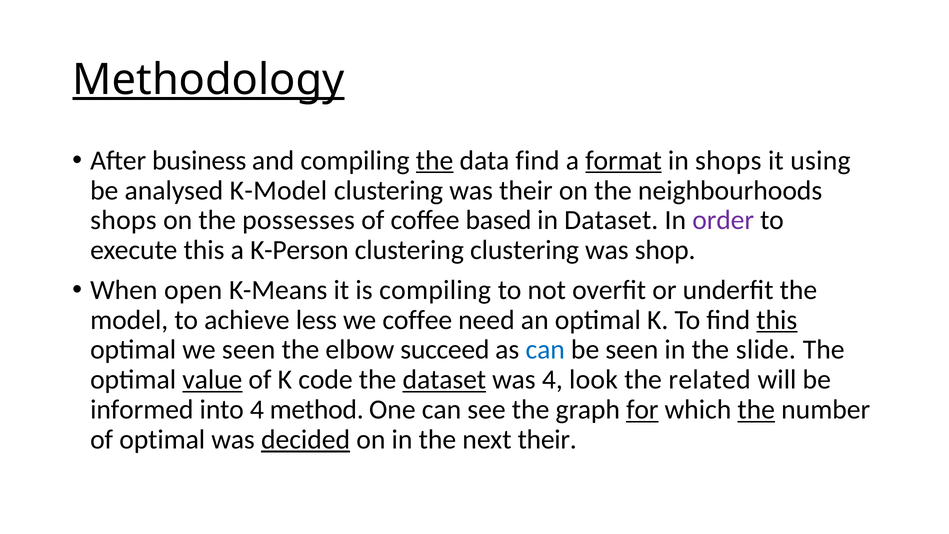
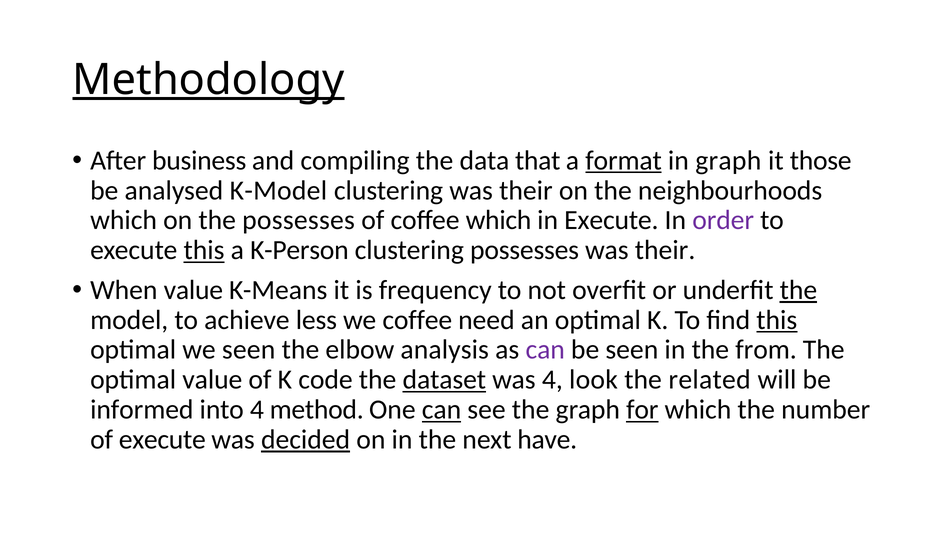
the underline: present -> none (435, 160)
data find: find -> that (538, 160)
in shops: shops -> graph (728, 160)
using: using -> those (821, 160)
shops: shops -> which (124, 220)
coffee based: based -> which (499, 220)
in Dataset: Dataset -> Execute (611, 220)
this underline: none -> present (204, 250)
clustering clustering: clustering -> possesses (525, 250)
shop: shop -> their (665, 250)
When open: open -> value (193, 290)
is compiling: compiling -> frequency (435, 290)
the underline: none -> present (798, 290)
succeed: succeed -> analysis (445, 350)
can colour: blue -> purple (545, 350)
slide: slide -> from (766, 350)
value underline: present -> none (212, 380)
can underline: none -> present (442, 410)
the underline: present -> none (756, 410)
of optimal: optimal -> execute (162, 439)
next their: their -> have (547, 439)
